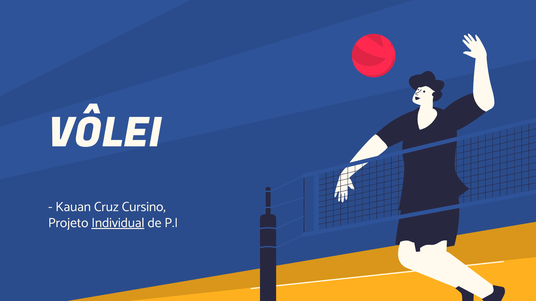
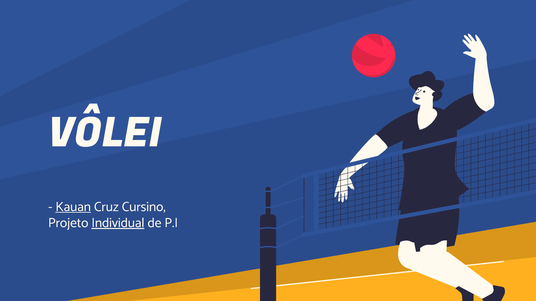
Kauan underline: none -> present (73, 207)
